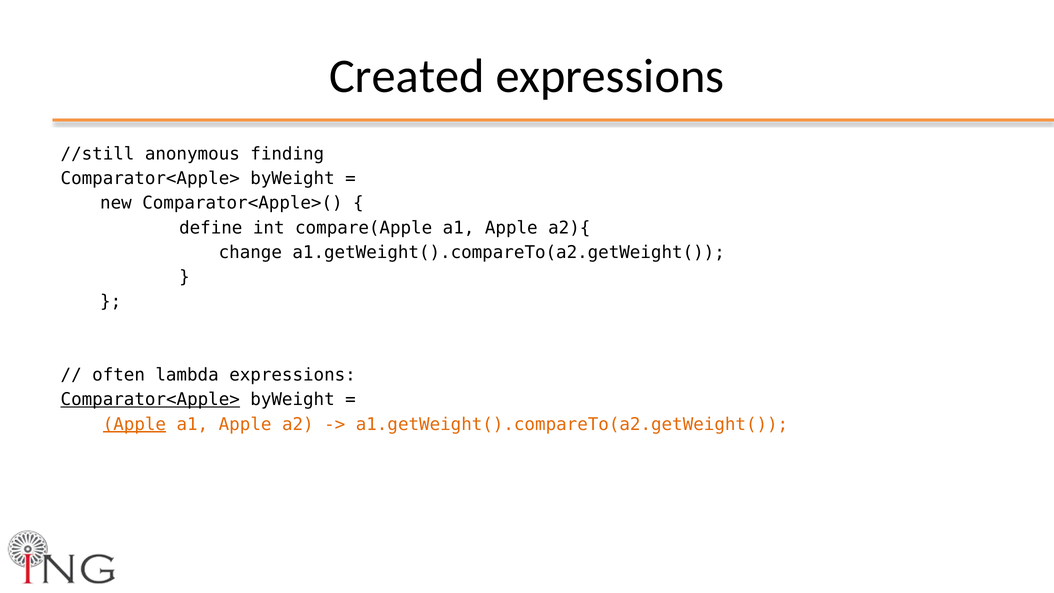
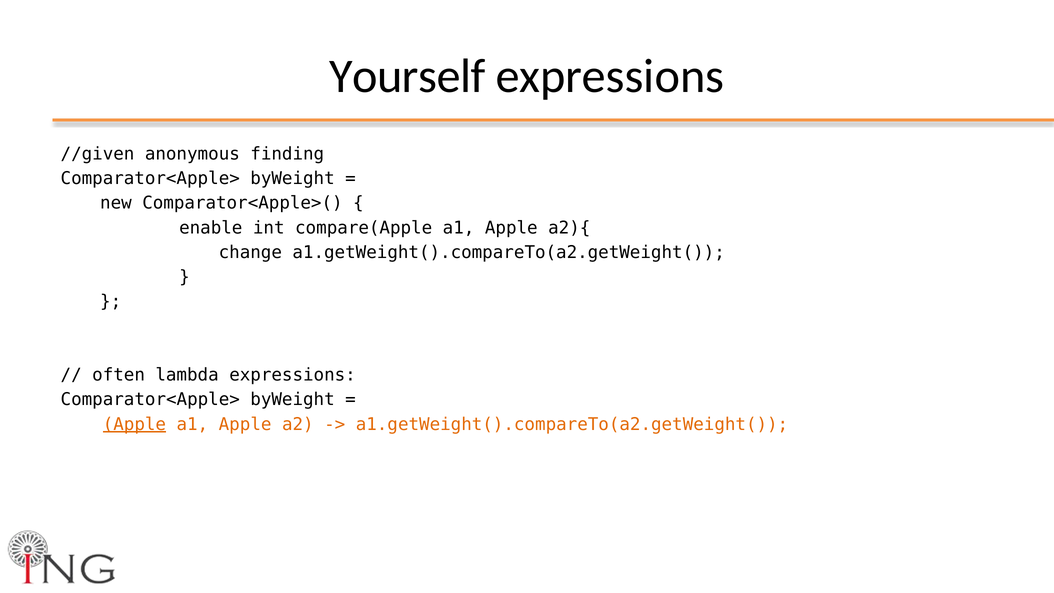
Created: Created -> Yourself (407, 77)
//still: //still -> //given (98, 154)
define: define -> enable (211, 228)
Comparator<Apple> underline: present -> none (150, 400)
